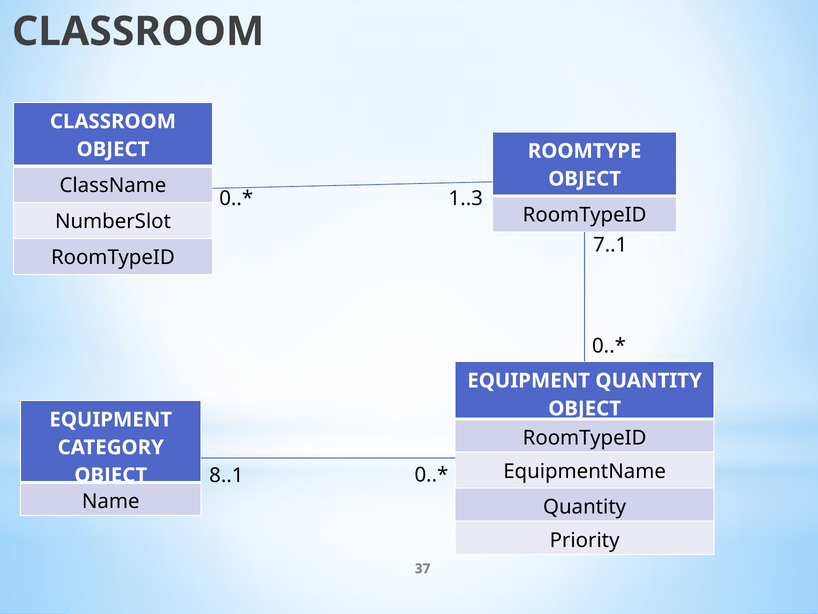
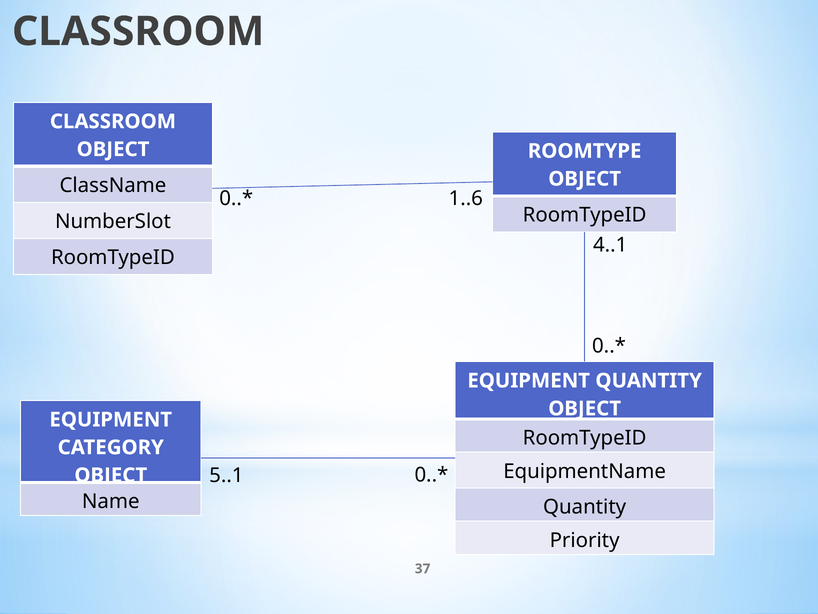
1..3: 1..3 -> 1..6 (466, 198)
7..1: 7..1 -> 4..1 (610, 245)
8..1: 8..1 -> 5..1 (226, 475)
